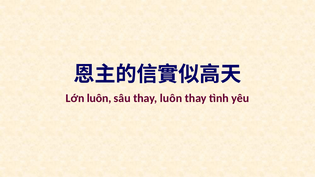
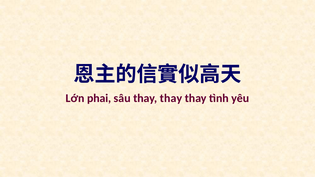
Lớn luôn: luôn -> phai (99, 98)
sâu thay luôn: luôn -> thay (171, 98)
